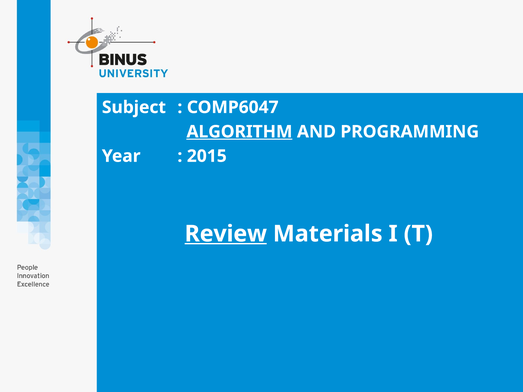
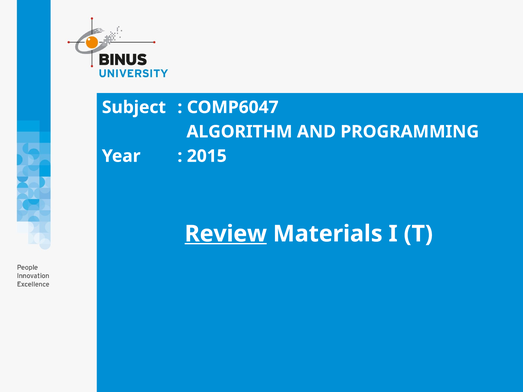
ALGORITHM underline: present -> none (239, 132)
